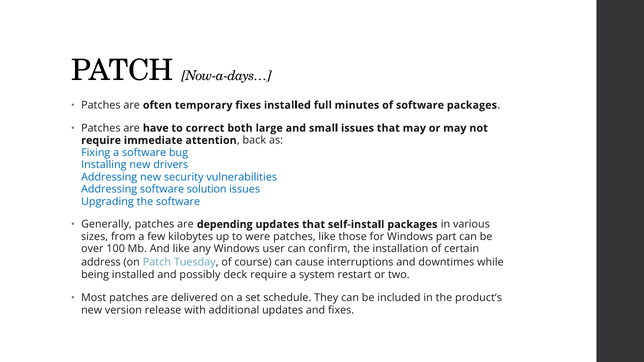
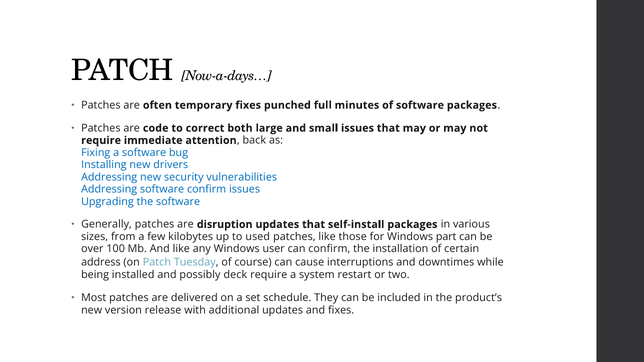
fixes installed: installed -> punched (287, 105)
have: have -> code (156, 128)
software solution: solution -> confirm (207, 189)
depending: depending -> disruption (225, 225)
were: were -> used (258, 237)
